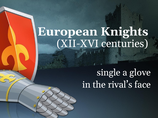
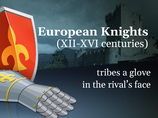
single: single -> tribes (109, 73)
